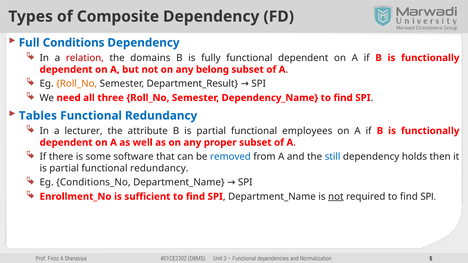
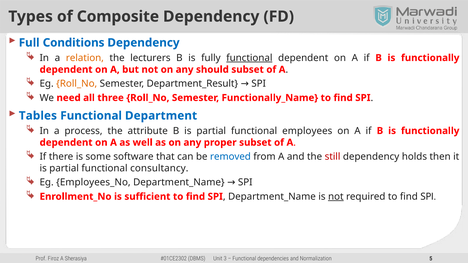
relation colour: red -> orange (85, 58)
domains: domains -> lecturers (150, 58)
functional underline: none -> present (249, 58)
belong: belong -> should (212, 70)
Dependency_Name: Dependency_Name -> Functionally_Name (270, 98)
Redundancy: Redundancy -> Department (161, 116)
lecturer: lecturer -> process (84, 131)
still colour: blue -> red (333, 157)
partial functional redundancy: redundancy -> consultancy (159, 168)
Conditions_No: Conditions_No -> Employees_No (93, 183)
